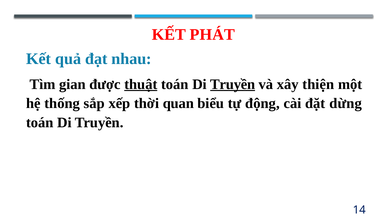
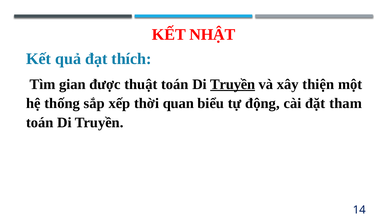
PHÁT: PHÁT -> NHẬT (212, 35)
nhau: nhau -> thích (131, 59)
thuật underline: present -> none (141, 84)
dừng: dừng -> tham (346, 103)
